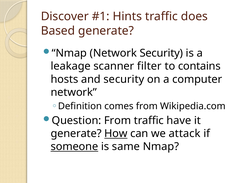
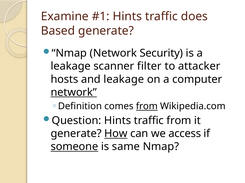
Discover: Discover -> Examine (65, 17)
contains: contains -> attacker (199, 66)
and security: security -> leakage (124, 80)
network underline: none -> present (74, 93)
from underline: none -> present (147, 107)
Question From: From -> Hints (118, 121)
traffic have: have -> from (179, 121)
attack: attack -> access (185, 134)
